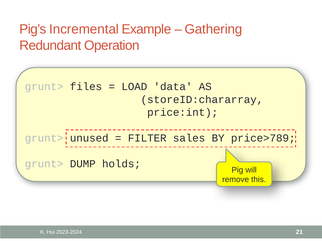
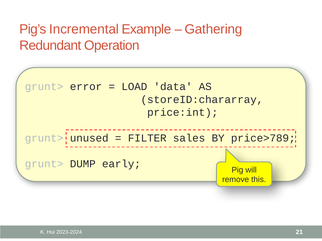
files: files -> error (86, 87)
holds: holds -> early (121, 164)
